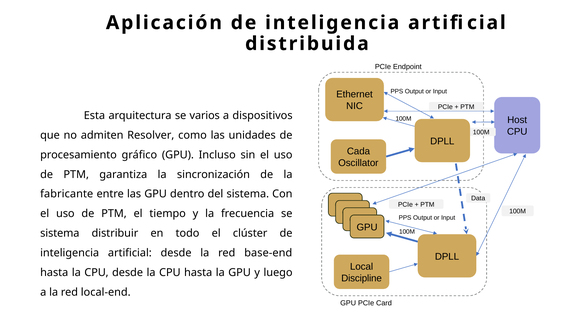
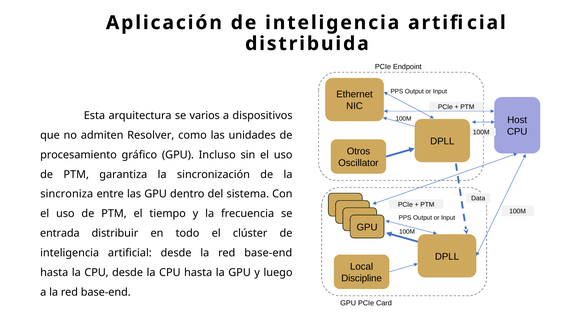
Cada: Cada -> Otros (358, 151)
fabricante: fabricante -> sincroniza (67, 194)
sistema: sistema -> entrada (60, 233)
a la red local-end: local-end -> base-end (106, 292)
